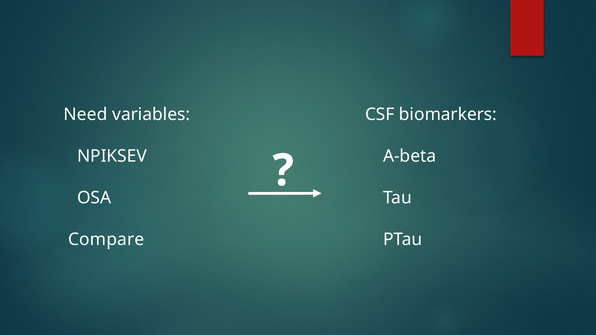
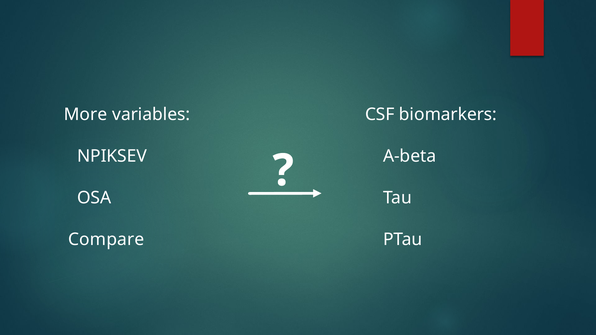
Need: Need -> More (86, 114)
